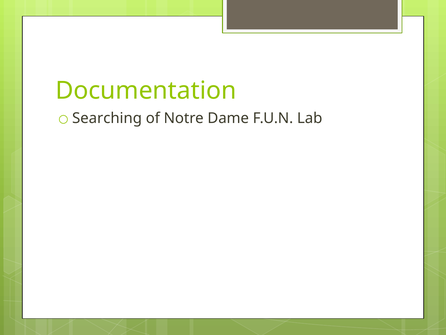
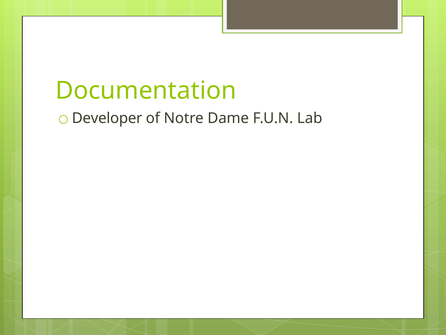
Searching: Searching -> Developer (107, 118)
